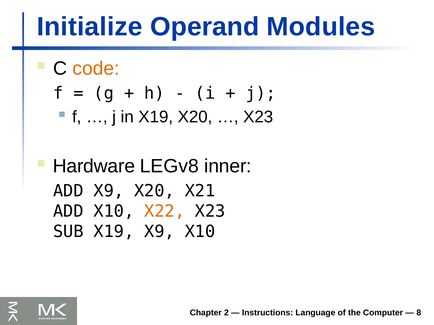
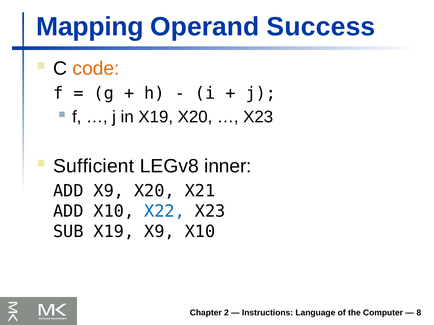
Initialize: Initialize -> Mapping (90, 27)
Modules: Modules -> Success (321, 27)
Hardware: Hardware -> Sufficient (94, 166)
X22 colour: orange -> blue (165, 212)
